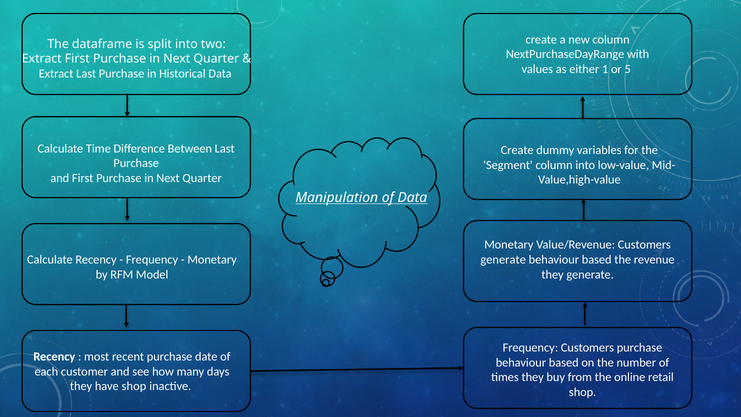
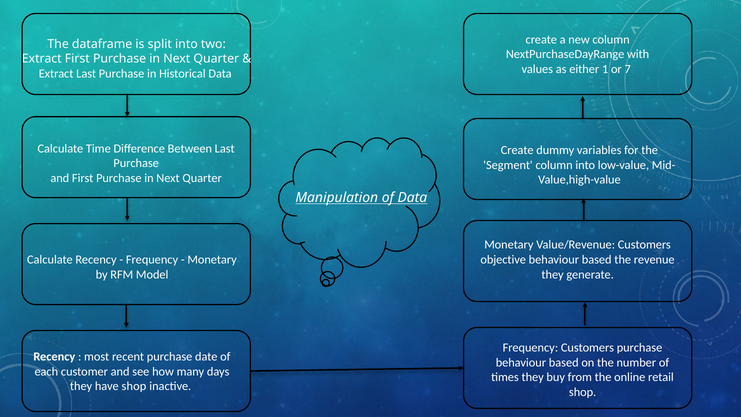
5: 5 -> 7 (628, 69)
generate: generate -> objective (503, 260)
